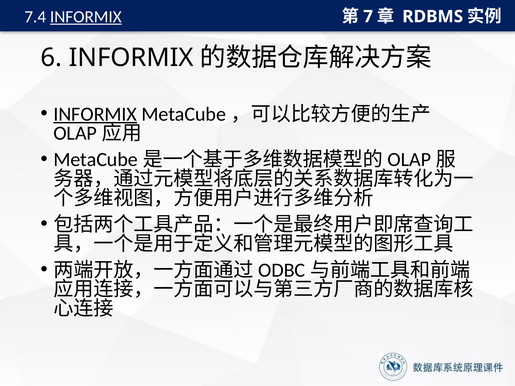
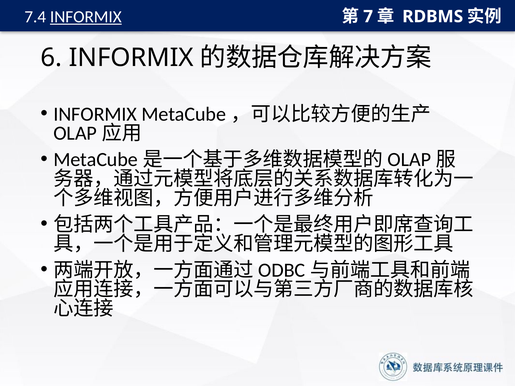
INFORMIX underline: present -> none (95, 114)
